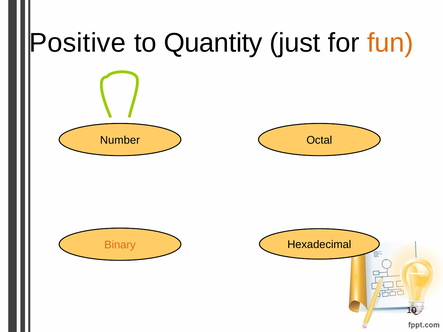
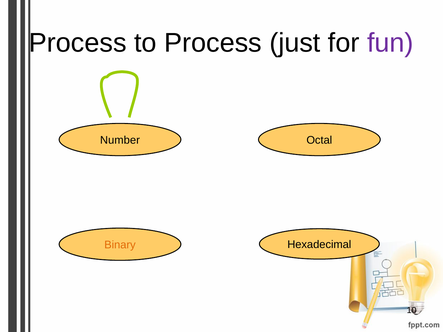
Positive: Positive -> Process (78, 43)
to Quantity: Quantity -> Process (213, 43)
fun colour: orange -> purple (390, 43)
